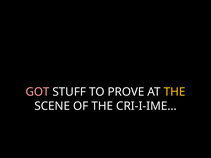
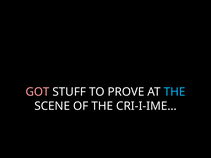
THE colour: yellow -> light blue (175, 92)
